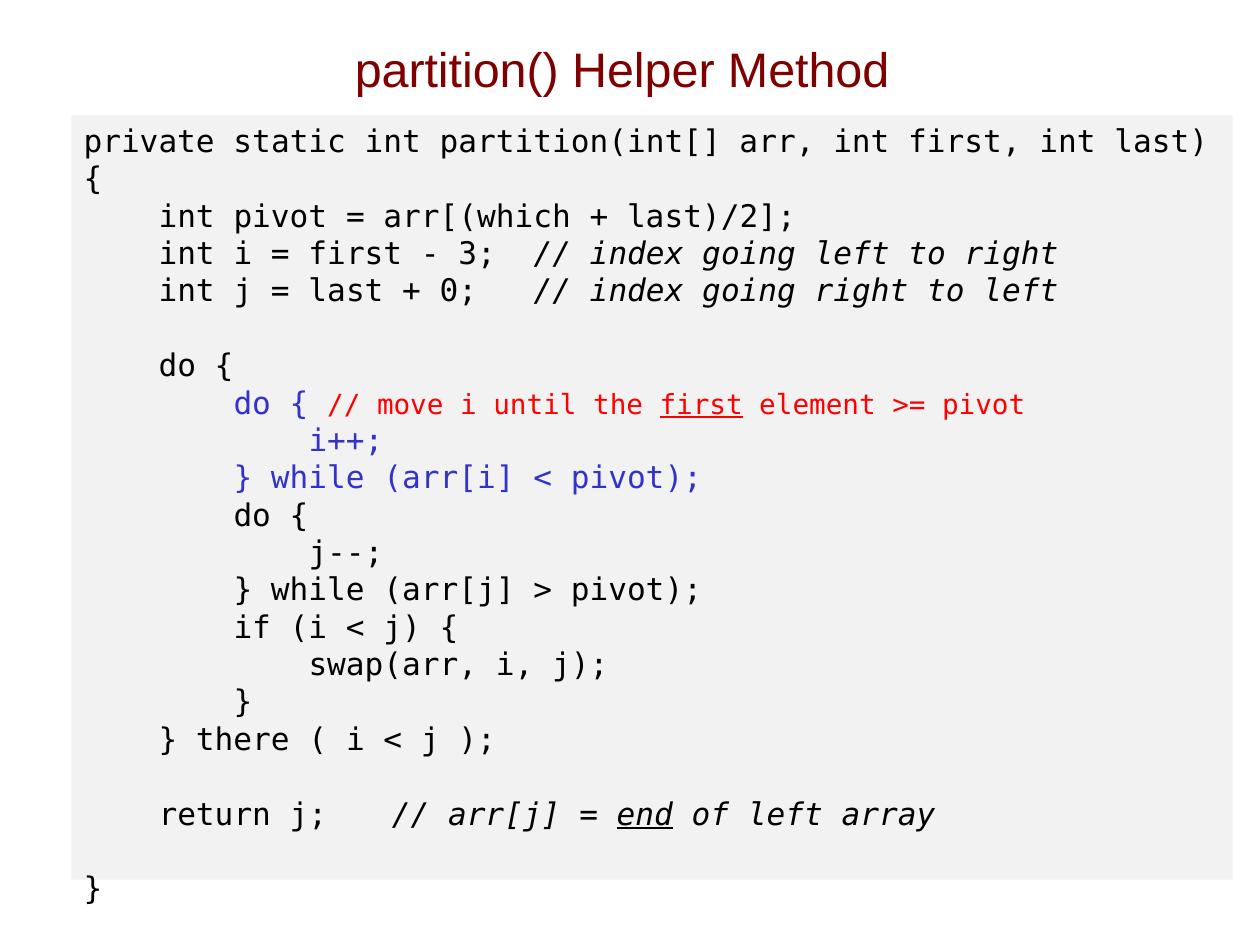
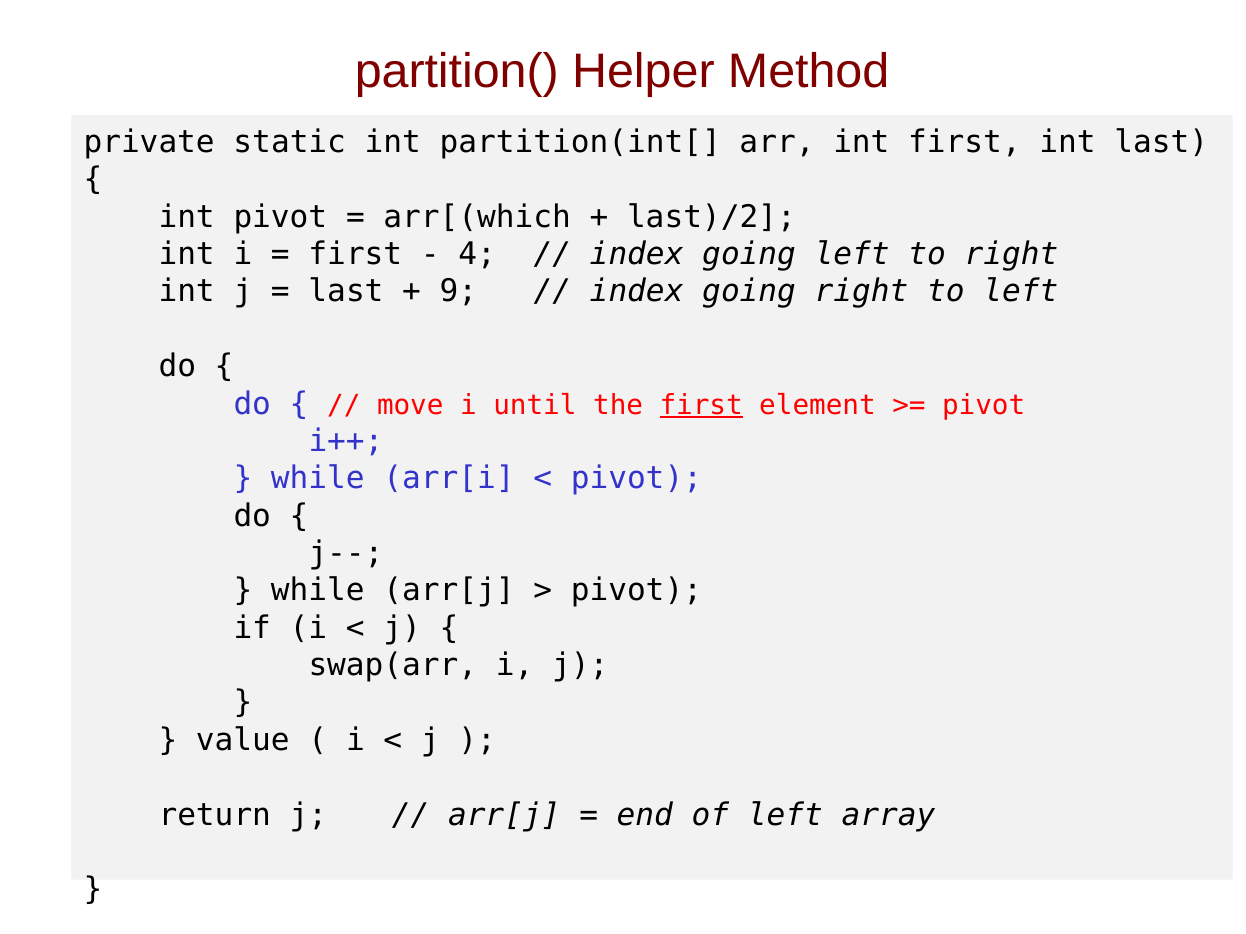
3: 3 -> 4 (477, 254)
0: 0 -> 9 (458, 292)
there: there -> value (243, 740)
end underline: present -> none (645, 815)
